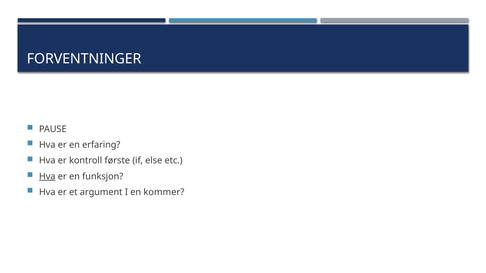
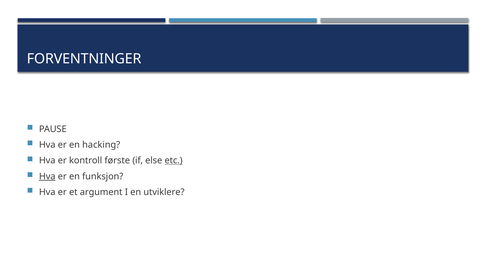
erfaring: erfaring -> hacking (101, 145)
etc underline: none -> present (174, 161)
kommer: kommer -> utviklere (164, 192)
